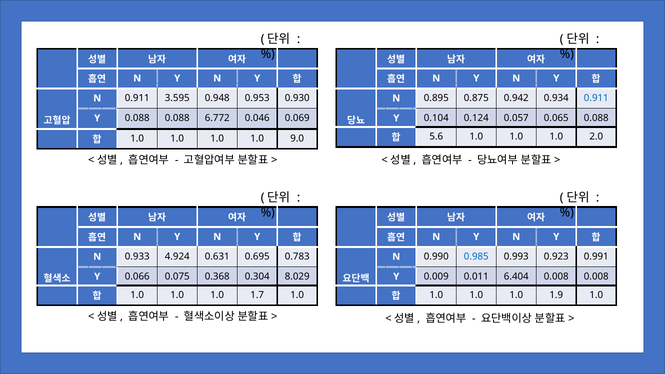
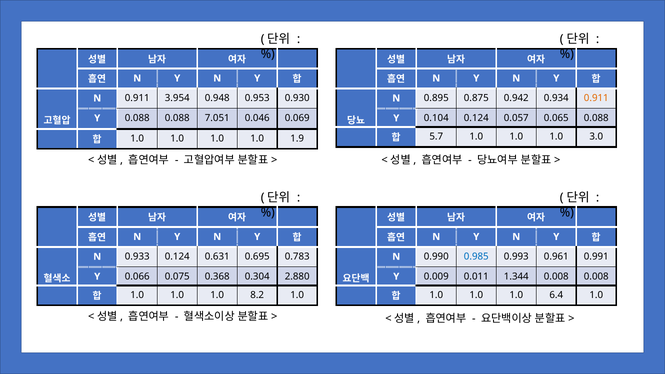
3.595: 3.595 -> 3.954 (177, 98)
0.911 colour: blue -> orange (596, 98)
6.772: 6.772 -> 7.051 (217, 118)
5.6: 5.6 -> 5.7 (436, 137)
2.0: 2.0 -> 3.0 (596, 137)
9.0: 9.0 -> 1.9 (297, 139)
0.933 4.924: 4.924 -> 0.124 (177, 257)
0.923: 0.923 -> 0.961 (556, 257)
8.029: 8.029 -> 2.880 (297, 277)
6.404: 6.404 -> 1.344 (516, 277)
1.7: 1.7 -> 8.2 (257, 295)
1.9: 1.9 -> 6.4 (556, 295)
